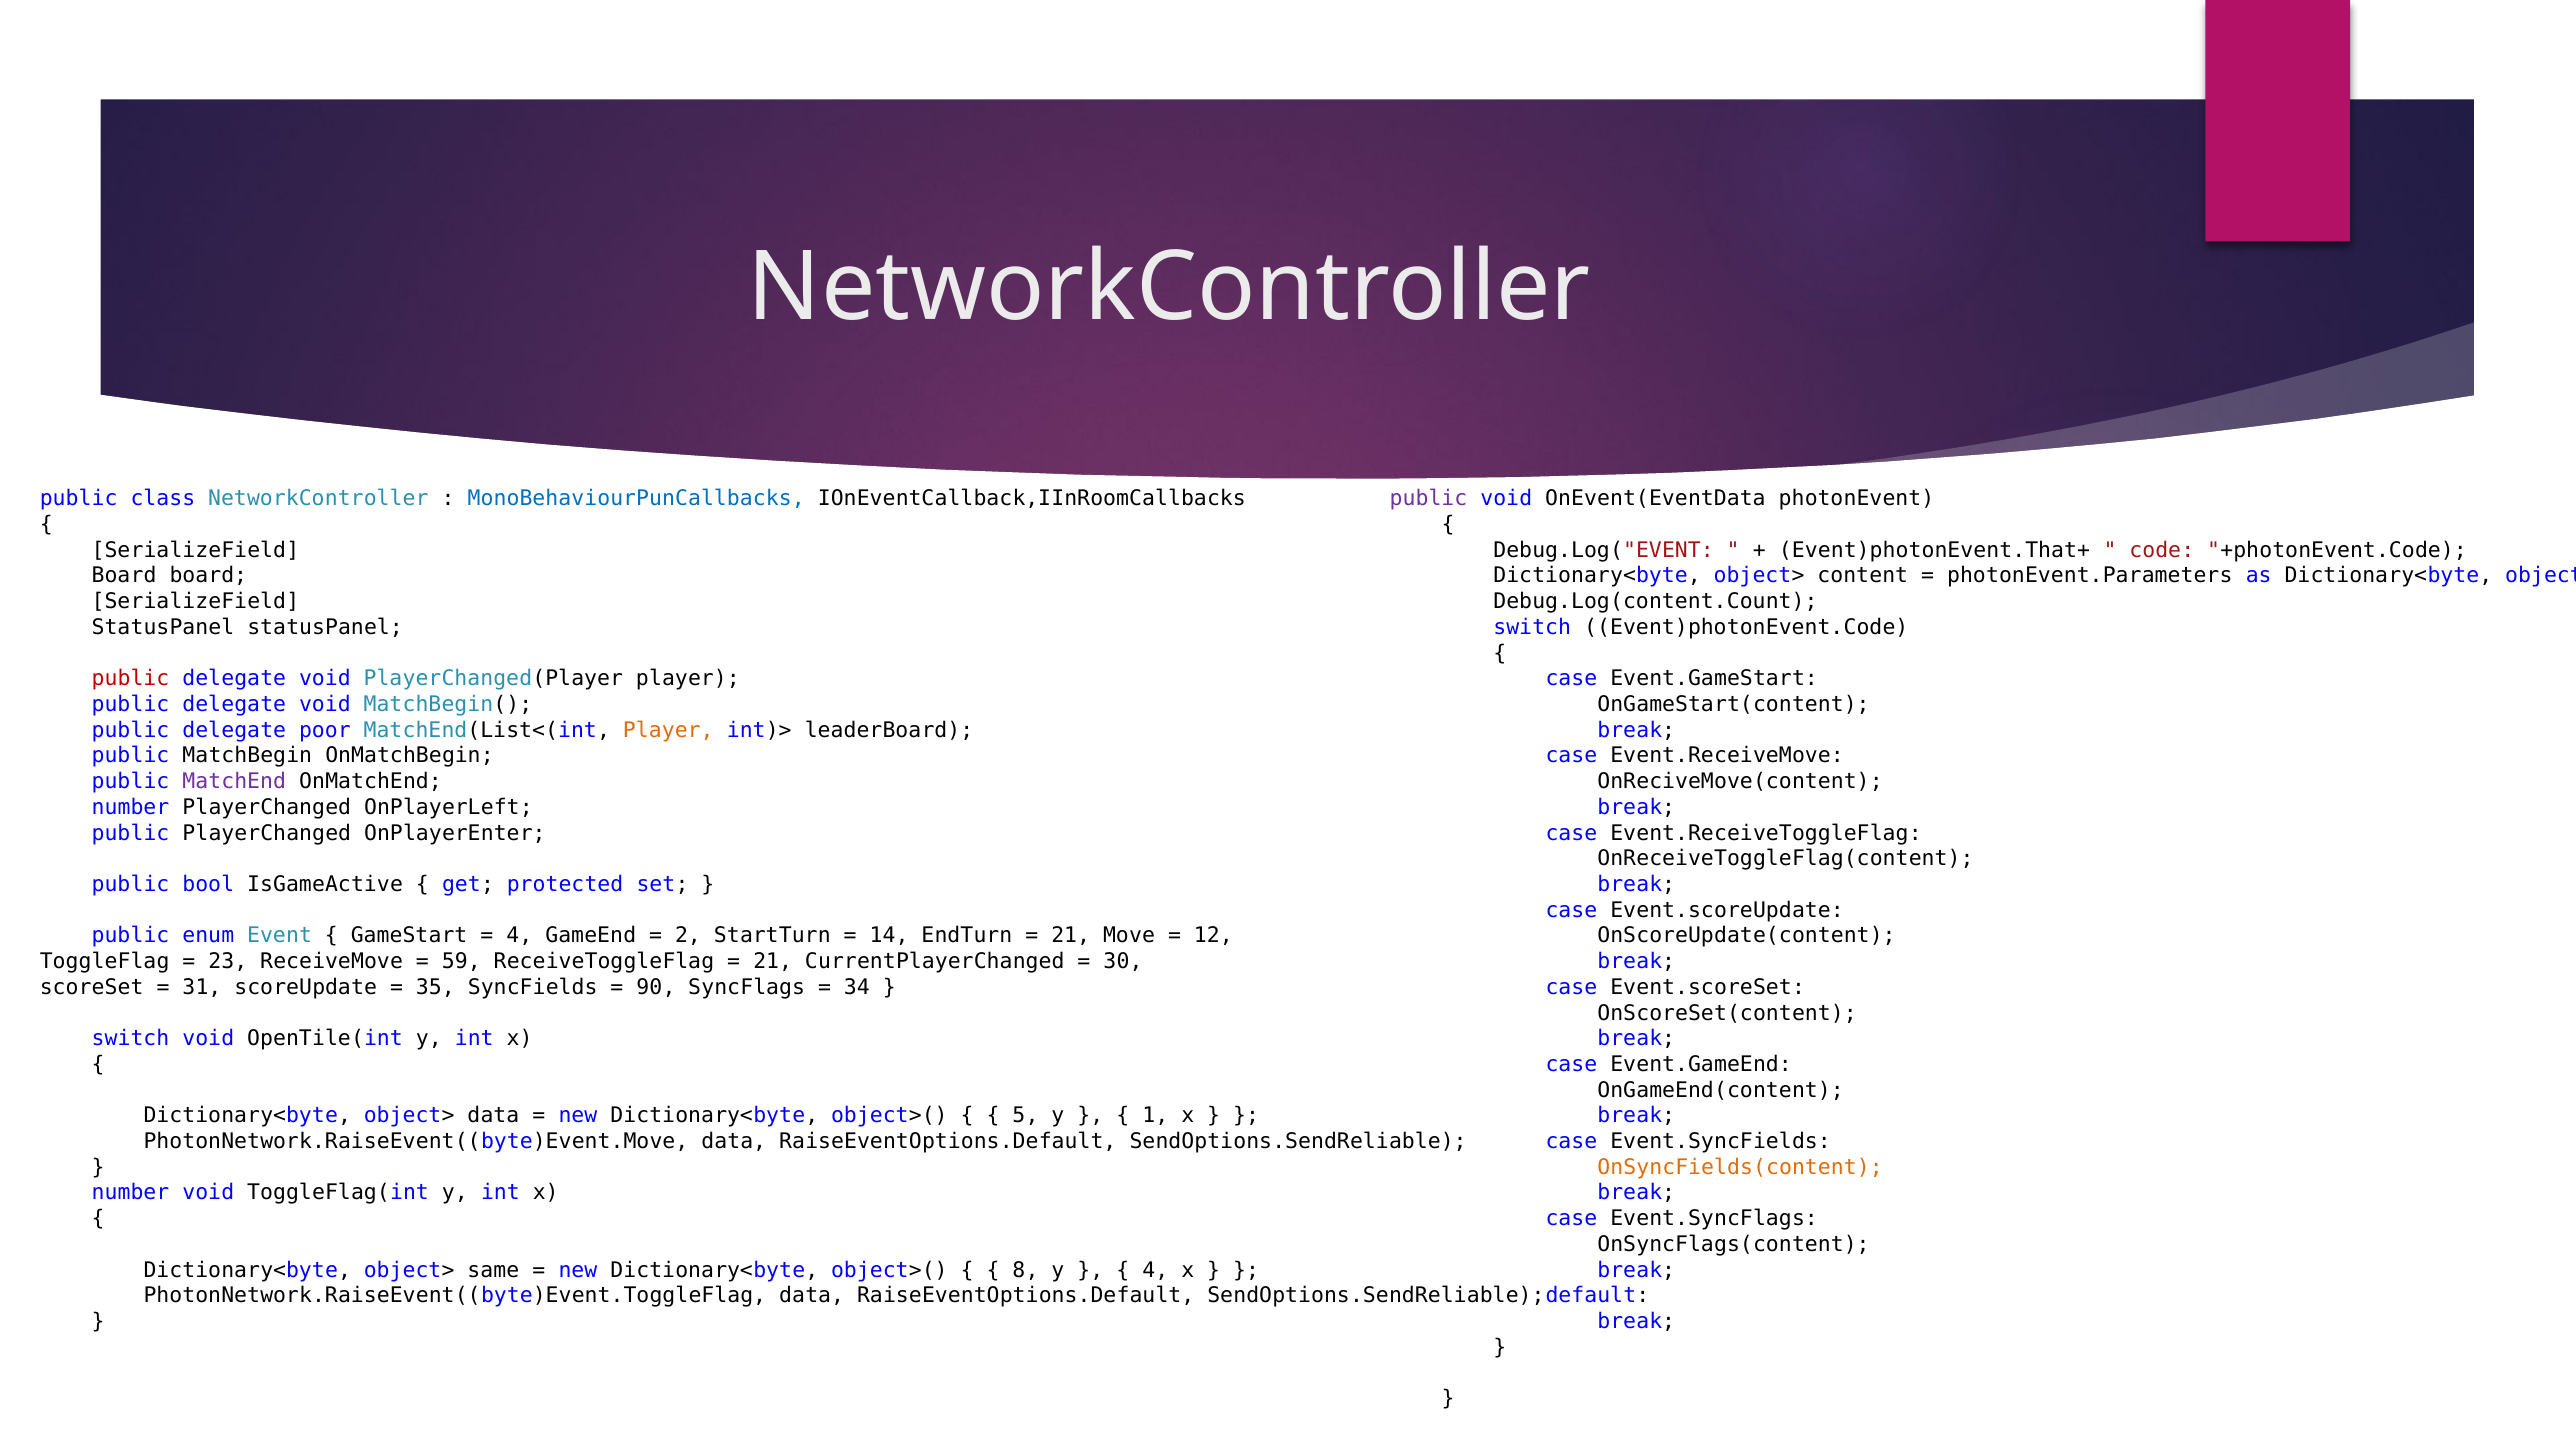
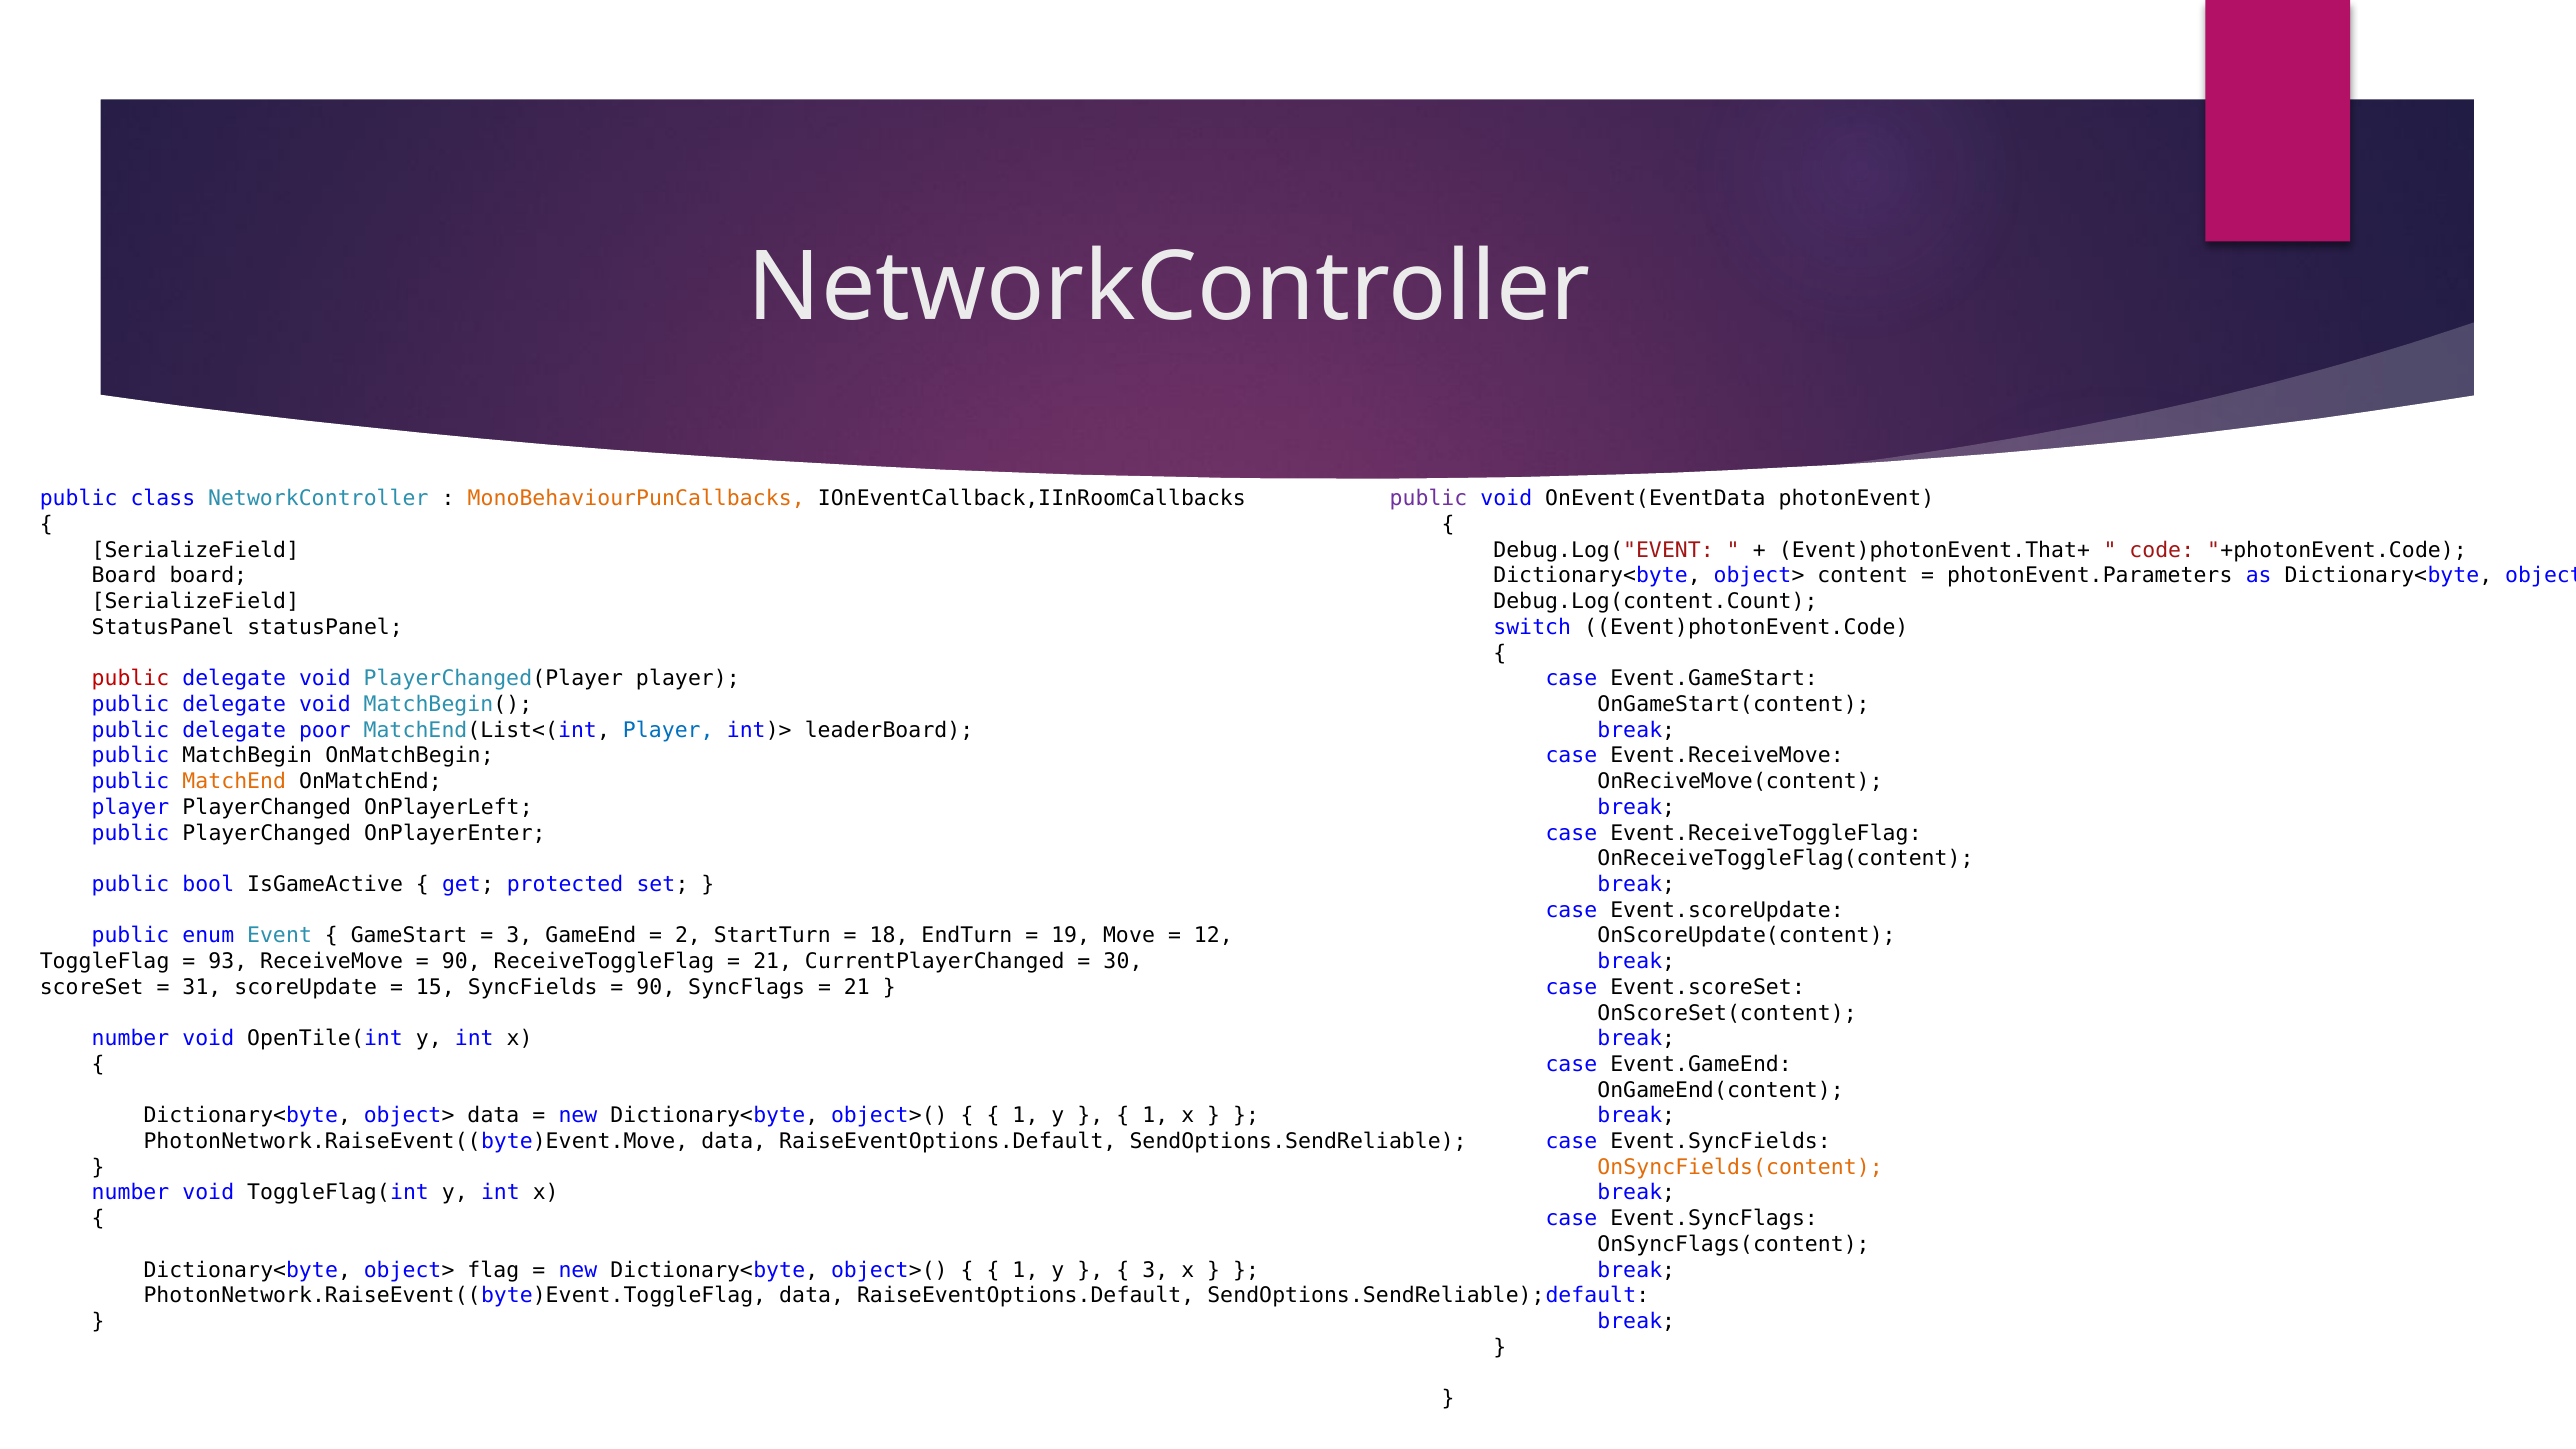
MonoBehaviourPunCallbacks colour: blue -> orange (636, 499)
Player colour: orange -> blue (668, 730)
MatchEnd colour: purple -> orange (234, 782)
number: number -> player (131, 807)
4: 4 -> 3 (519, 936)
14: 14 -> 18 (889, 936)
21: 21 -> 19 (1071, 936)
23: 23 -> 93 (228, 961)
59: 59 -> 90 (461, 961)
35: 35 -> 15 (435, 987)
34: 34 -> 21 (857, 987)
switch: switch -> number (131, 1039)
5: 5 -> 1 (1025, 1116)
same: same -> flag (493, 1270)
8: 8 -> 1 (1025, 1270)
4: 4 -> 3 (1155, 1270)
